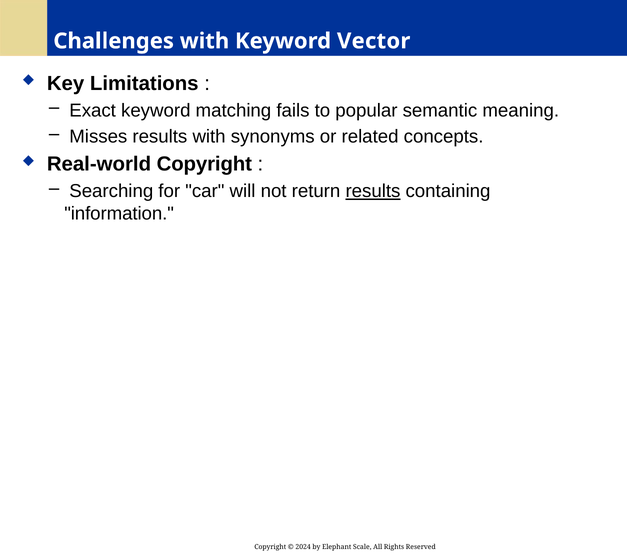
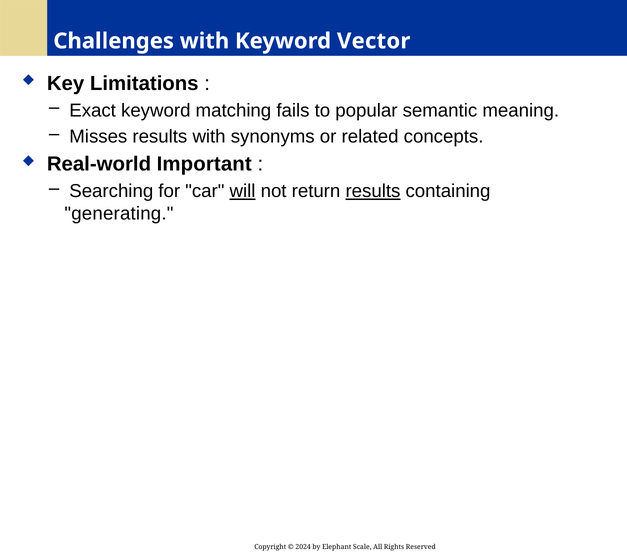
Real-world Copyright: Copyright -> Important (204, 164)
will underline: none -> present (243, 191)
information: information -> generating (119, 214)
